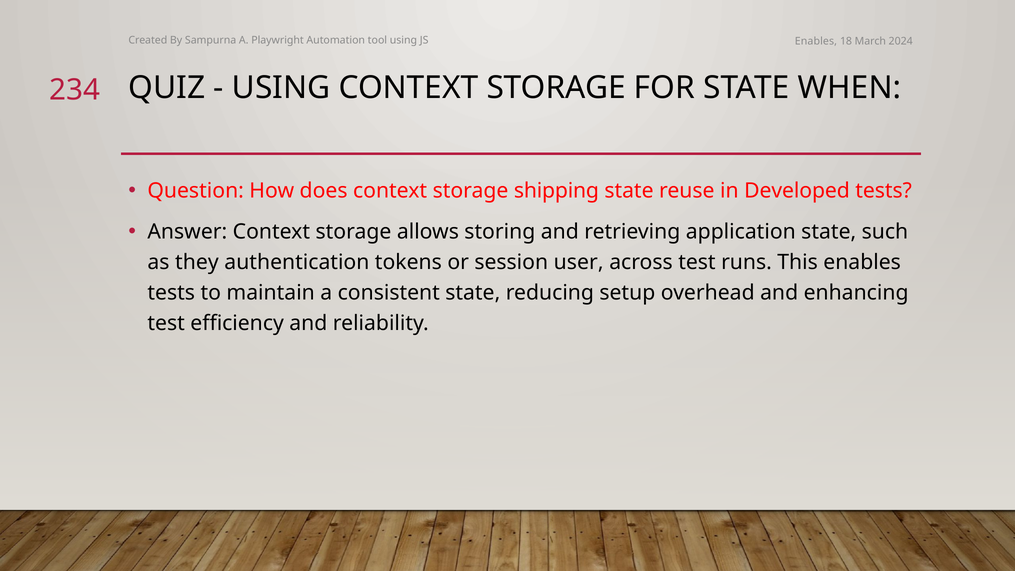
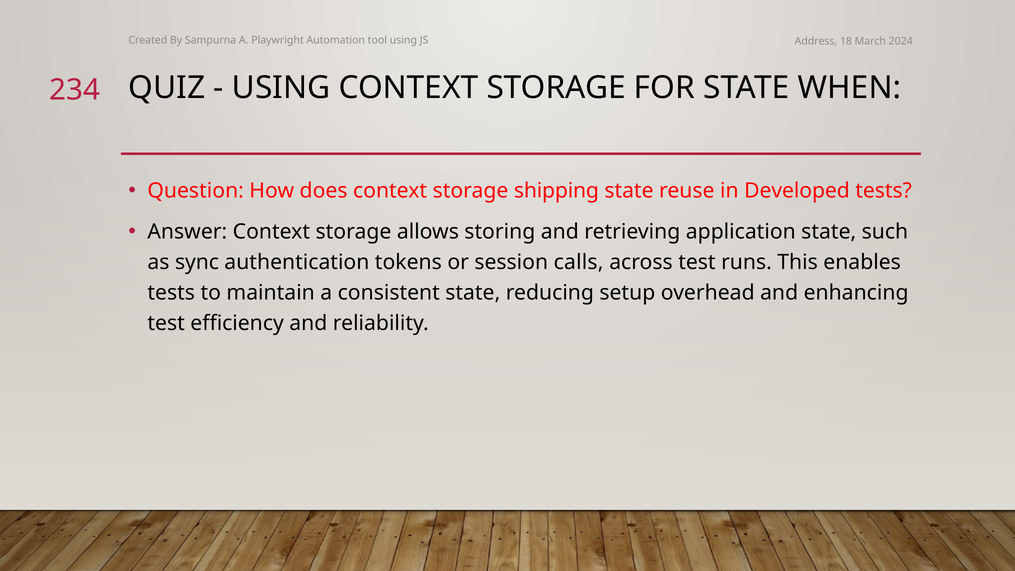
Enables: Enables -> Address (816, 41)
they: they -> sync (197, 262)
user: user -> calls (579, 262)
